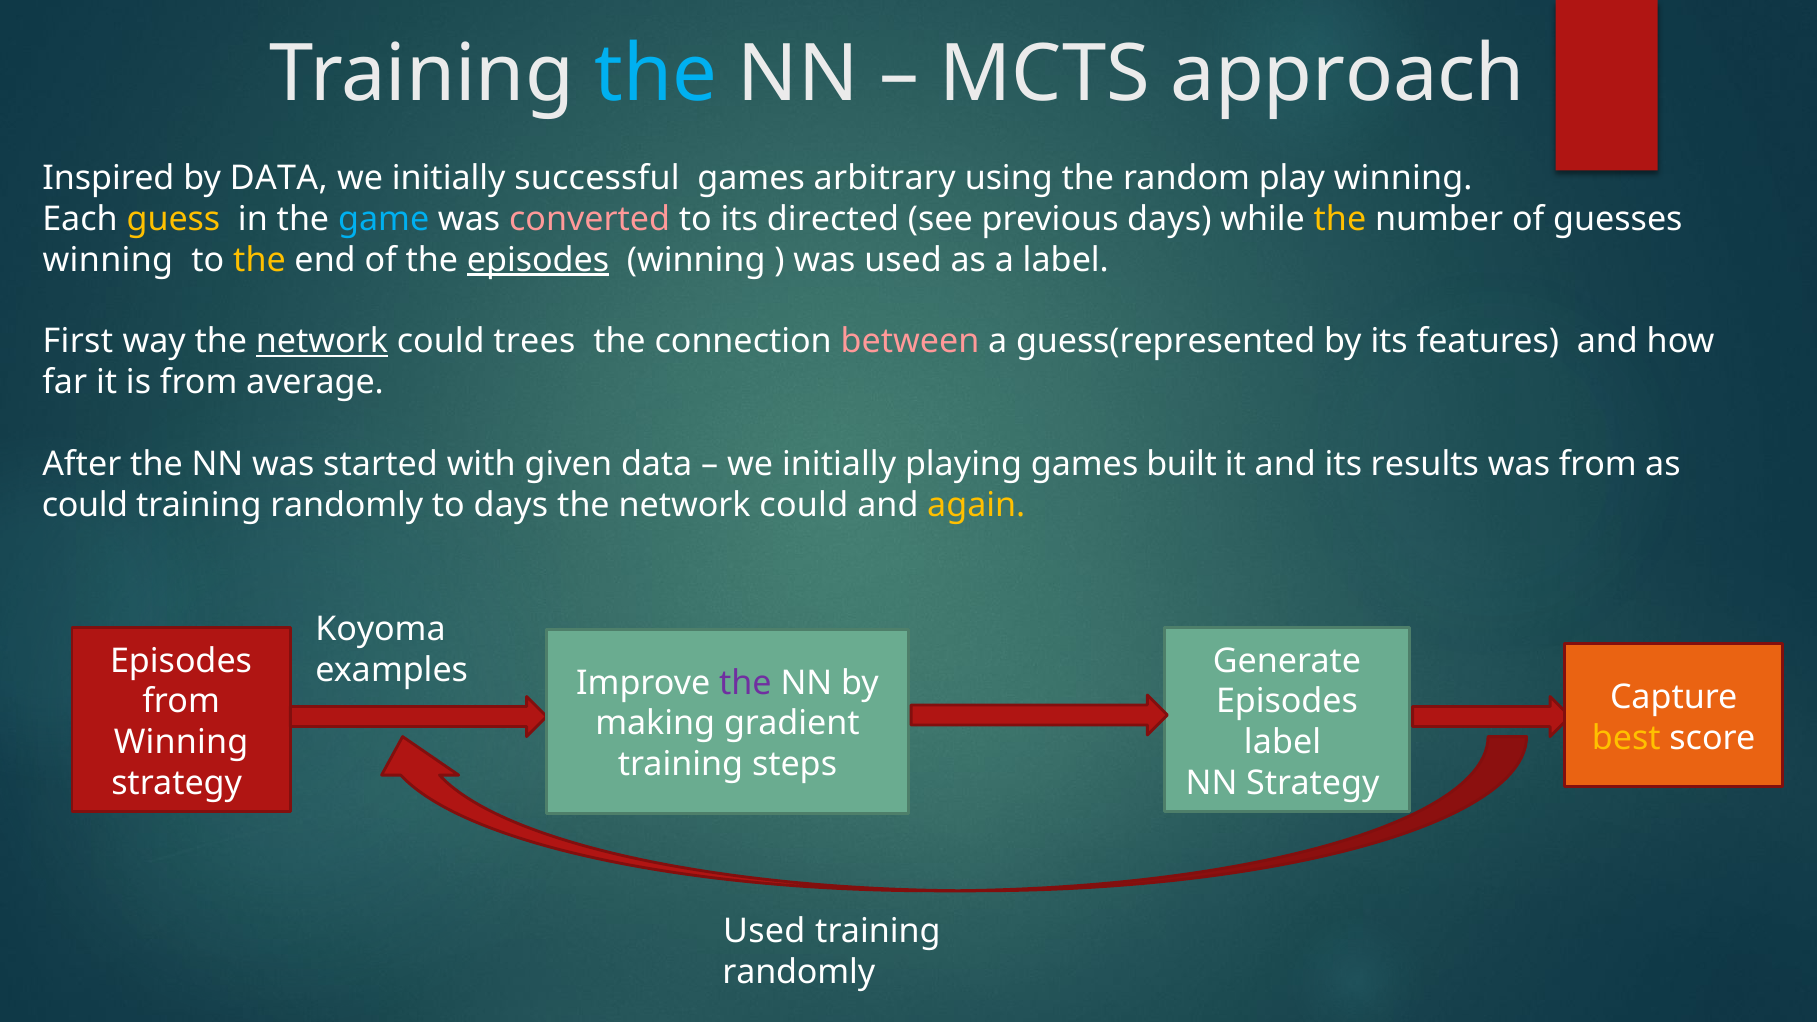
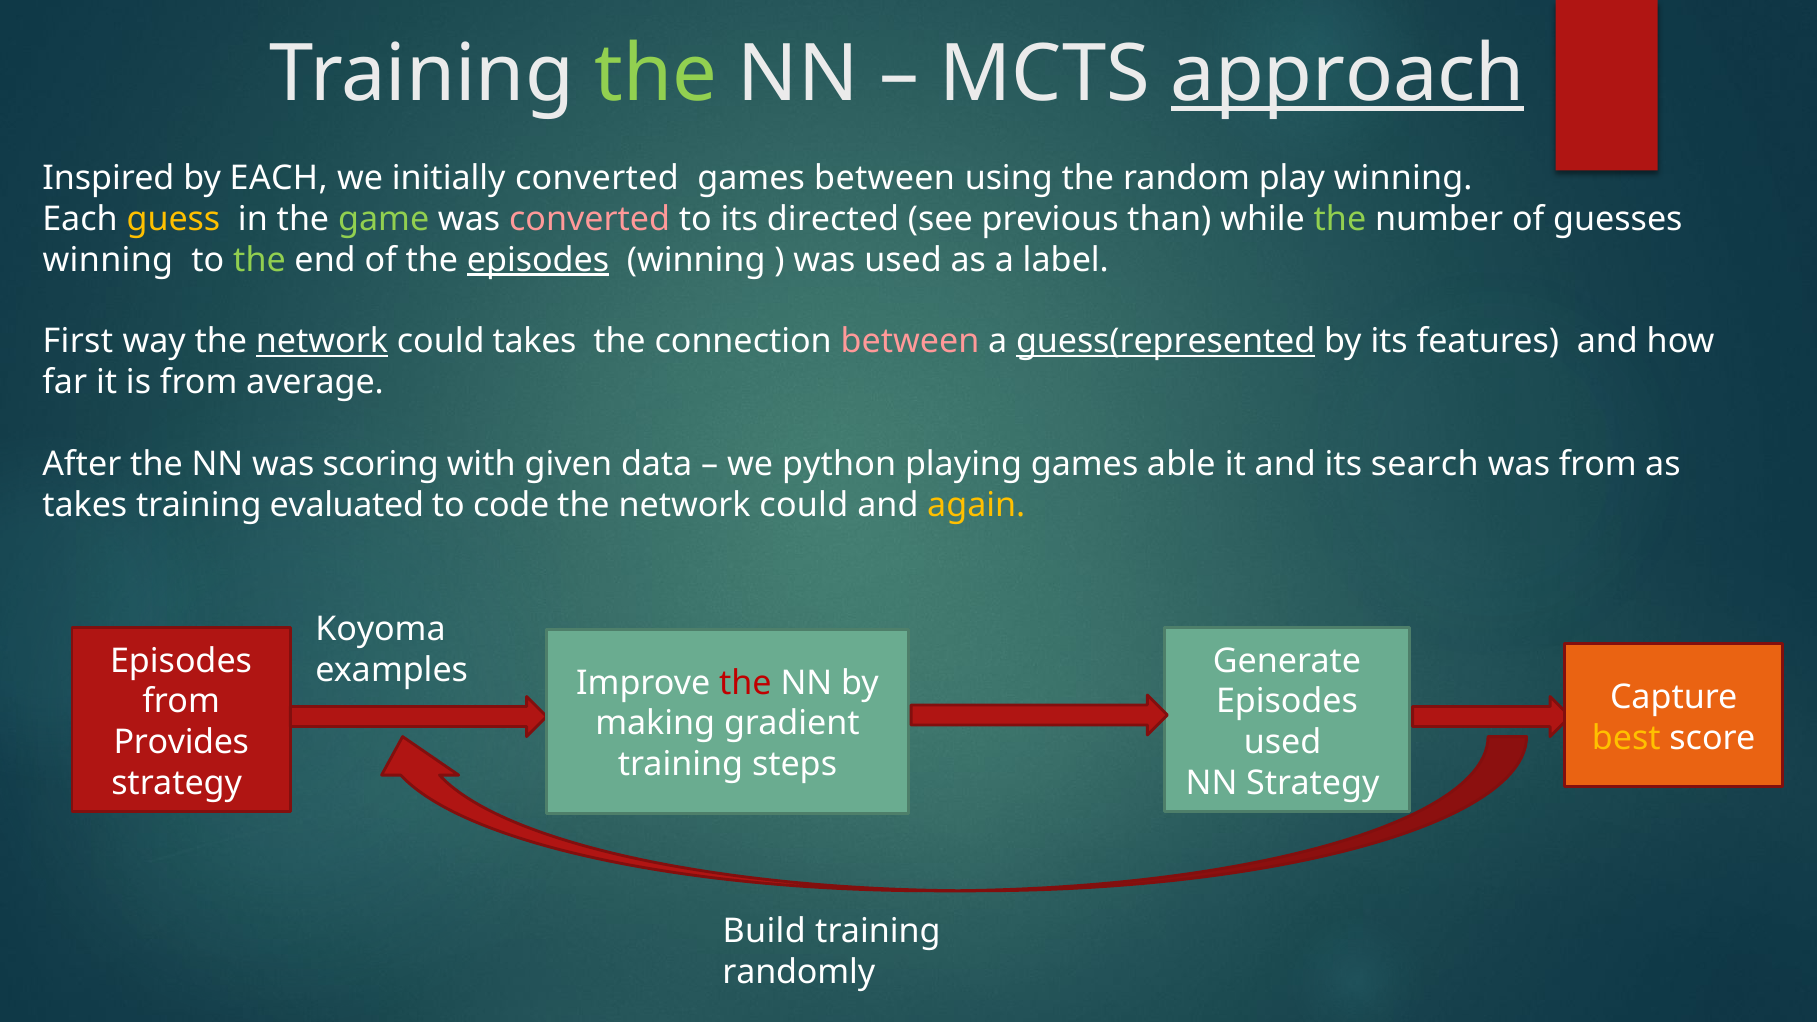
the colour: light blue -> light green (656, 74)
approach underline: none -> present (1348, 74)
by DATA: DATA -> EACH (279, 178)
initially successful: successful -> converted (597, 178)
games arbitrary: arbitrary -> between (885, 178)
game colour: light blue -> light green (384, 219)
previous days: days -> than (1169, 219)
the colour: yellow -> light green (1340, 219)
the colour: yellow -> light green (259, 260)
could trees: trees -> takes (535, 342)
guess(represented underline: none -> present (1166, 342)
started: started -> scoring (381, 464)
initially: initially -> python (839, 464)
built: built -> able (1181, 464)
results: results -> search (1425, 464)
could: could -> takes (85, 505)
randomly: randomly -> evaluated (347, 505)
to days: days -> code (511, 505)
the colour: purple -> red (745, 683)
Winning: Winning -> Provides (181, 743)
label: label -> used (1283, 743)
Used: Used -> Build (764, 931)
